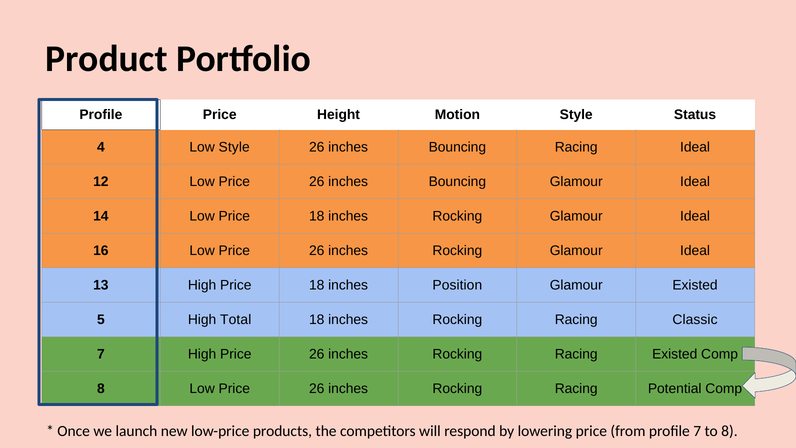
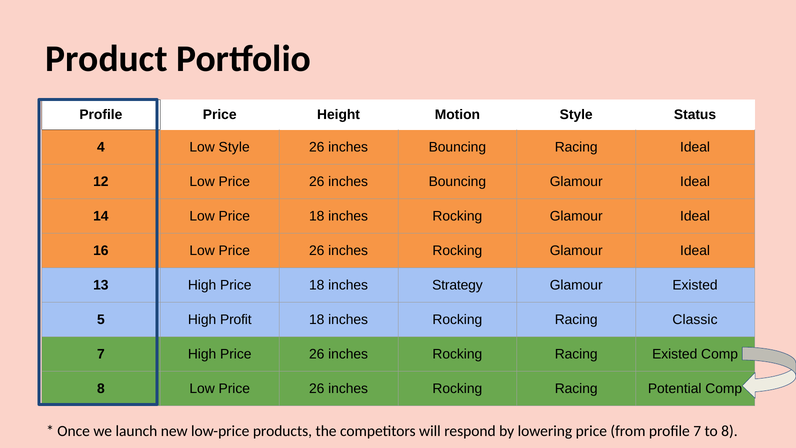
Position: Position -> Strategy (457, 285)
Total: Total -> Profit (236, 319)
